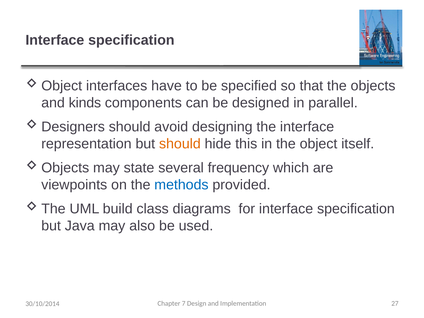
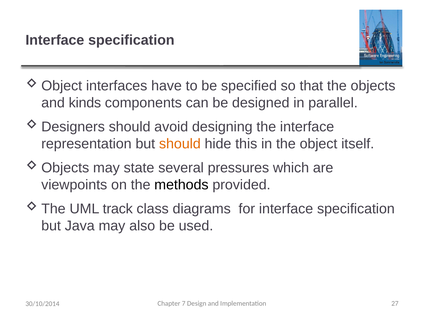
frequency: frequency -> pressures (238, 168)
methods colour: blue -> black (181, 185)
build: build -> track (118, 209)
